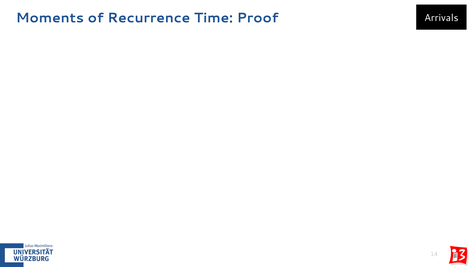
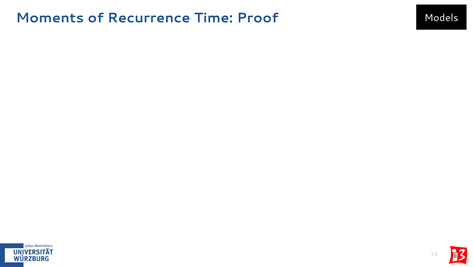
Arrivals: Arrivals -> Models (441, 18)
